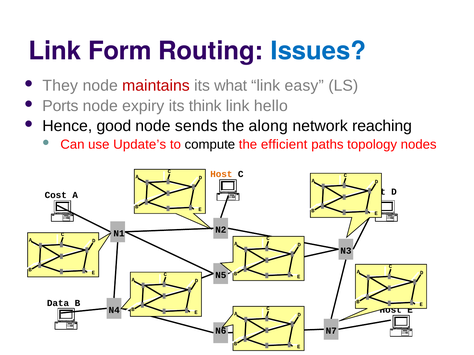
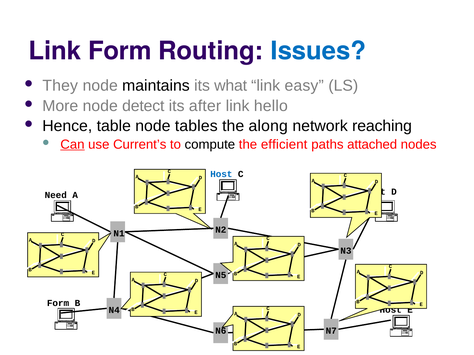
maintains colour: red -> black (156, 86)
Ports: Ports -> More (60, 106)
expiry: expiry -> detect (143, 106)
think: think -> after (205, 106)
good: good -> table (114, 126)
sends: sends -> tables (196, 126)
Can underline: none -> present (72, 145)
Update’s: Update’s -> Current’s (140, 145)
topology: topology -> attached (372, 145)
Host colour: orange -> blue (221, 174)
Cost: Cost -> Need (56, 195)
Data: Data -> Form (58, 303)
